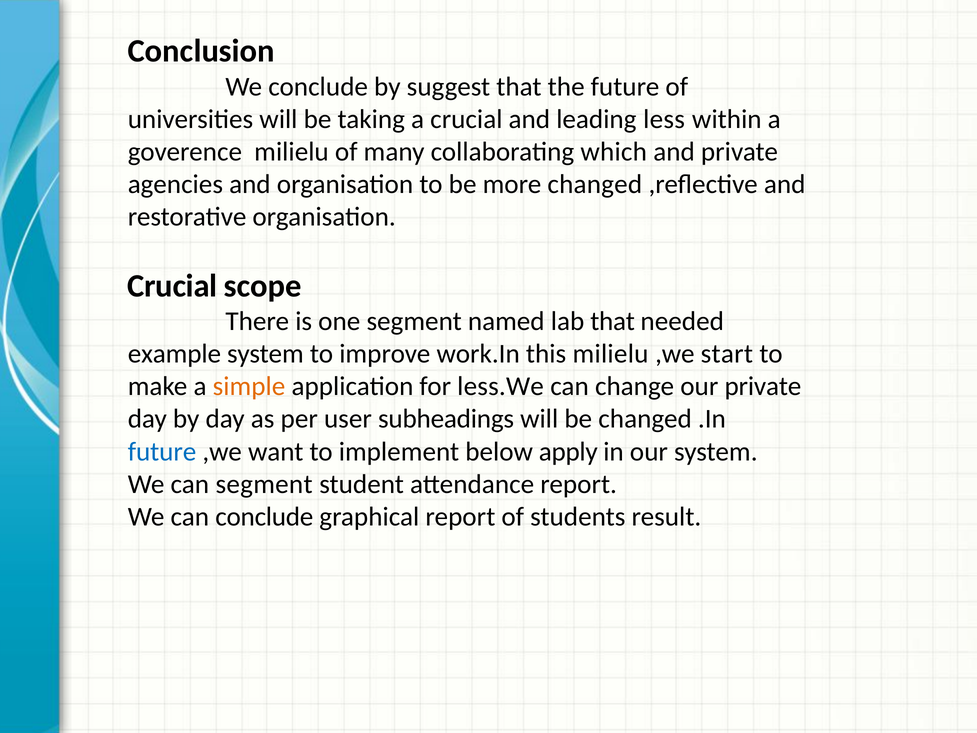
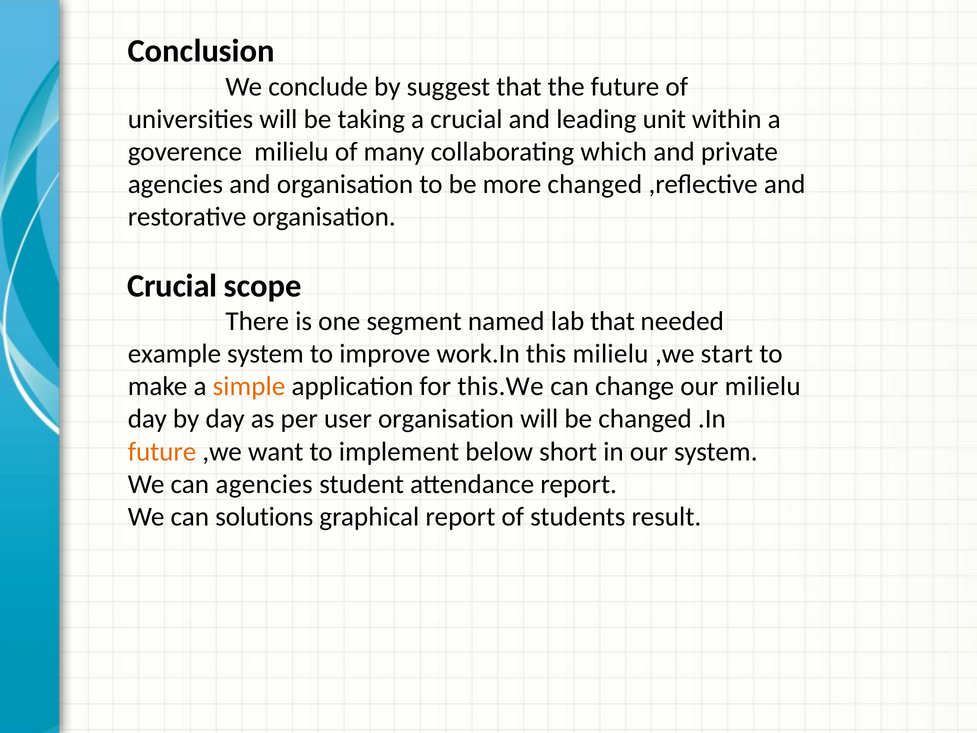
less: less -> unit (664, 119)
less.We: less.We -> this.We (501, 386)
our private: private -> milielu (763, 386)
user subheadings: subheadings -> organisation (446, 419)
future colour: blue -> orange (162, 451)
apply: apply -> short (568, 451)
can segment: segment -> agencies (264, 484)
can conclude: conclude -> solutions (264, 517)
